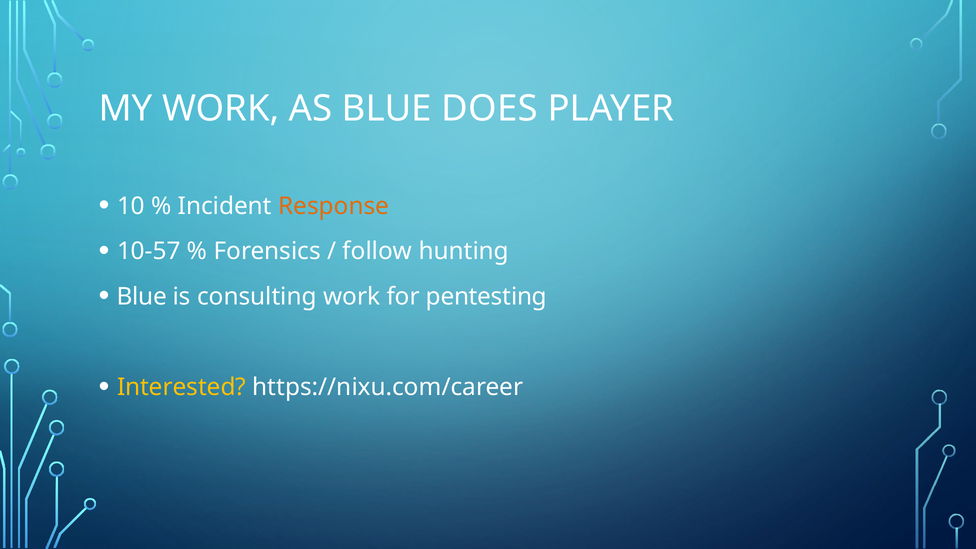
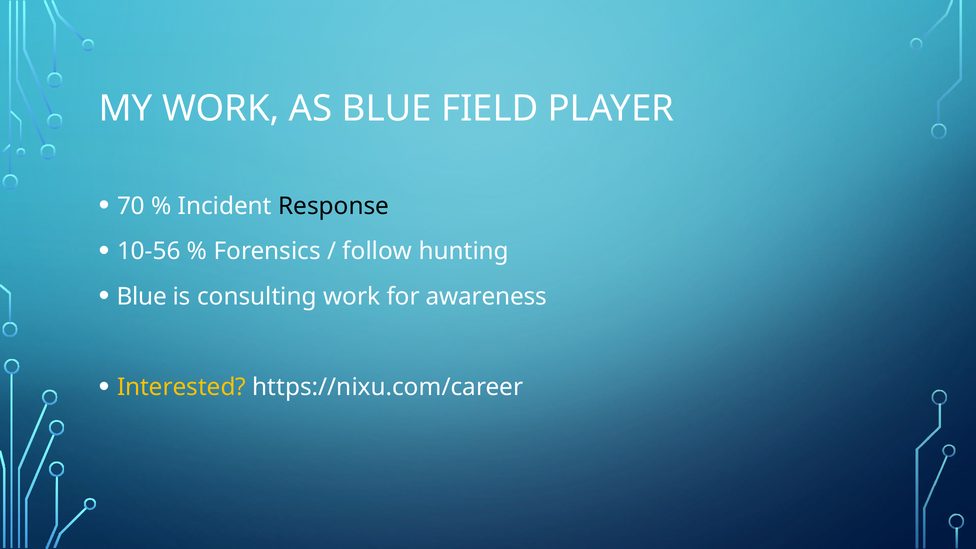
DOES: DOES -> FIELD (490, 108)
10: 10 -> 70 (131, 206)
Response colour: orange -> black (334, 206)
10-57: 10-57 -> 10-56 (149, 251)
pentesting: pentesting -> awareness (486, 297)
